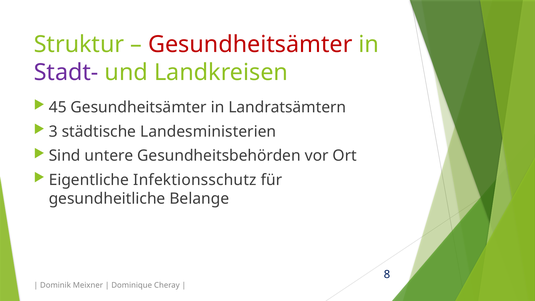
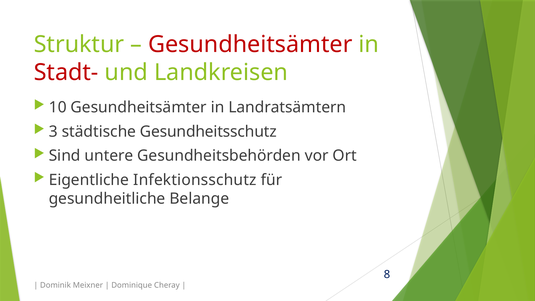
Stadt- colour: purple -> red (66, 73)
45: 45 -> 10 (58, 107)
Landesministerien: Landesministerien -> Gesundheitsschutz (208, 132)
